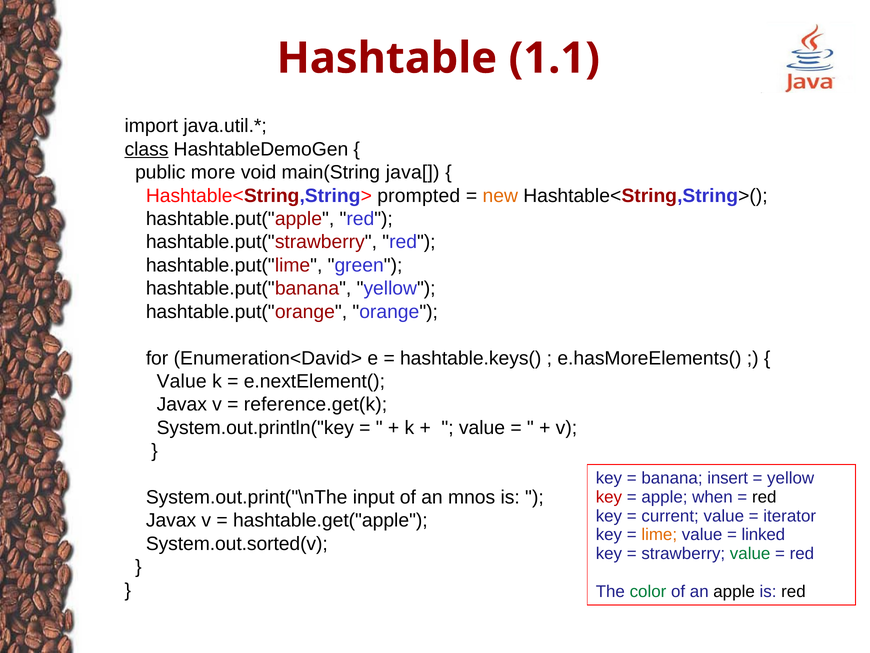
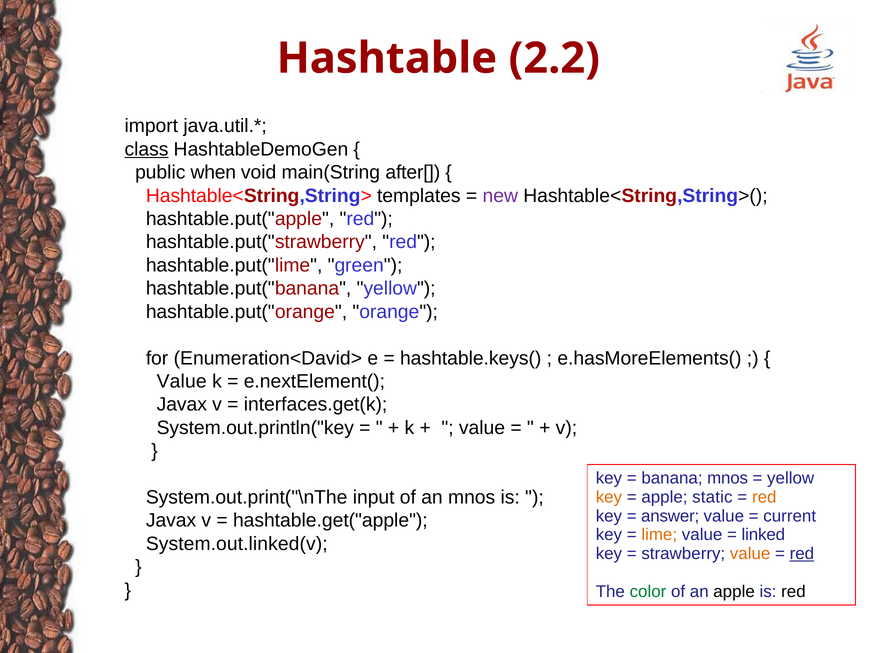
1.1: 1.1 -> 2.2 (554, 58)
more: more -> when (213, 172)
java[: java[ -> after[ (413, 172)
prompted: prompted -> templates (419, 196)
new colour: orange -> purple (500, 196)
reference.get(k: reference.get(k -> interfaces.get(k (316, 404)
banana insert: insert -> mnos (728, 478)
key colour: red -> orange (609, 497)
when: when -> static (712, 497)
red colour: black -> orange (764, 497)
current: current -> answer (670, 516)
iterator: iterator -> current (790, 516)
System.out.sorted(v: System.out.sorted(v -> System.out.linked(v (237, 543)
value colour: green -> orange (750, 553)
red underline: none -> present (802, 553)
